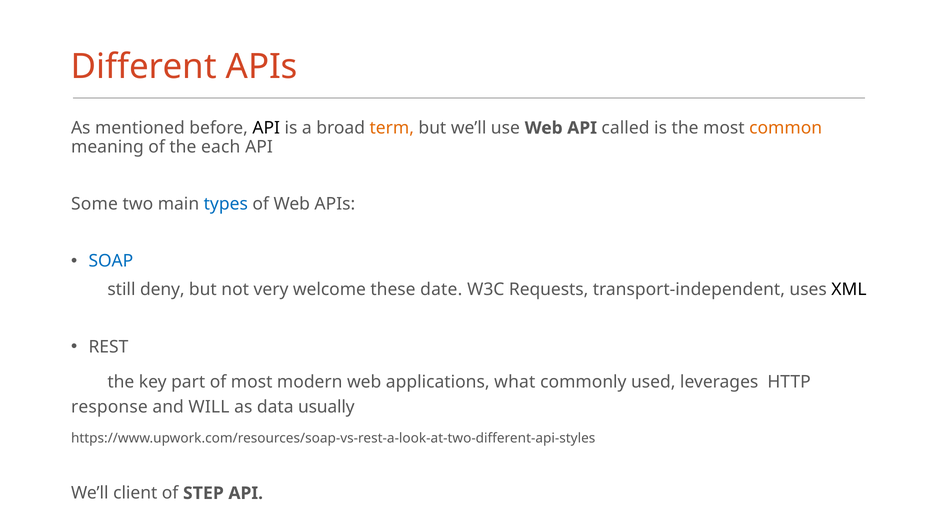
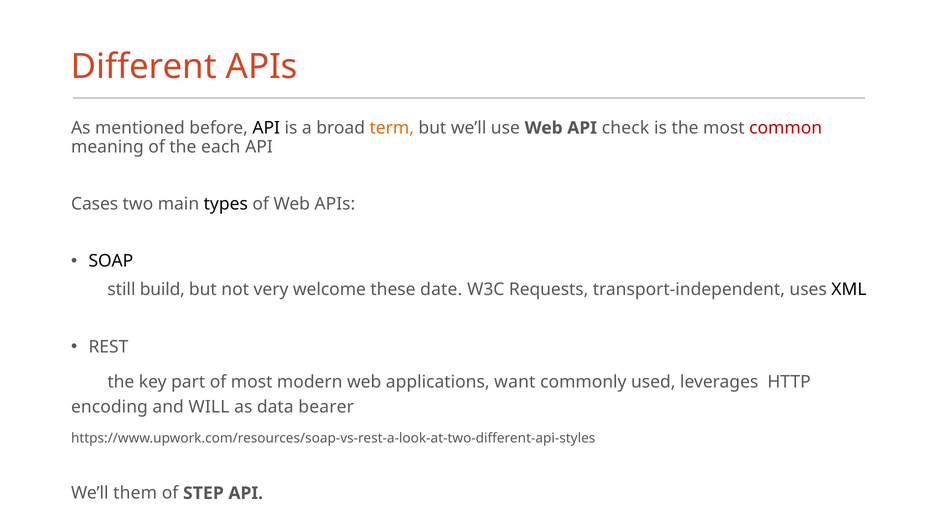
called: called -> check (625, 128)
common colour: orange -> red (786, 128)
Some: Some -> Cases (95, 204)
types colour: blue -> black (226, 204)
SOAP colour: blue -> black (111, 261)
deny: deny -> build (162, 290)
what: what -> want (515, 382)
response: response -> encoding (109, 407)
usually: usually -> bearer (326, 407)
client: client -> them (135, 493)
